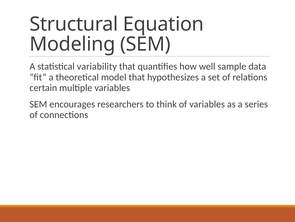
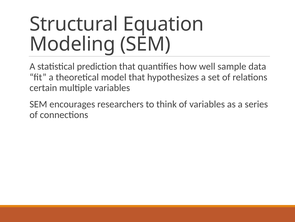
variability: variability -> prediction (97, 66)
